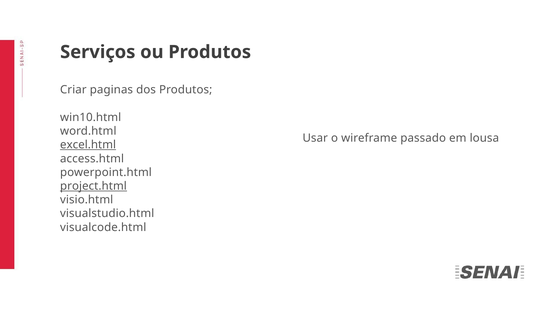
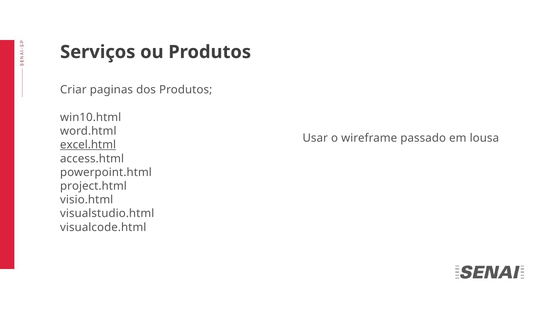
project.html underline: present -> none (93, 186)
